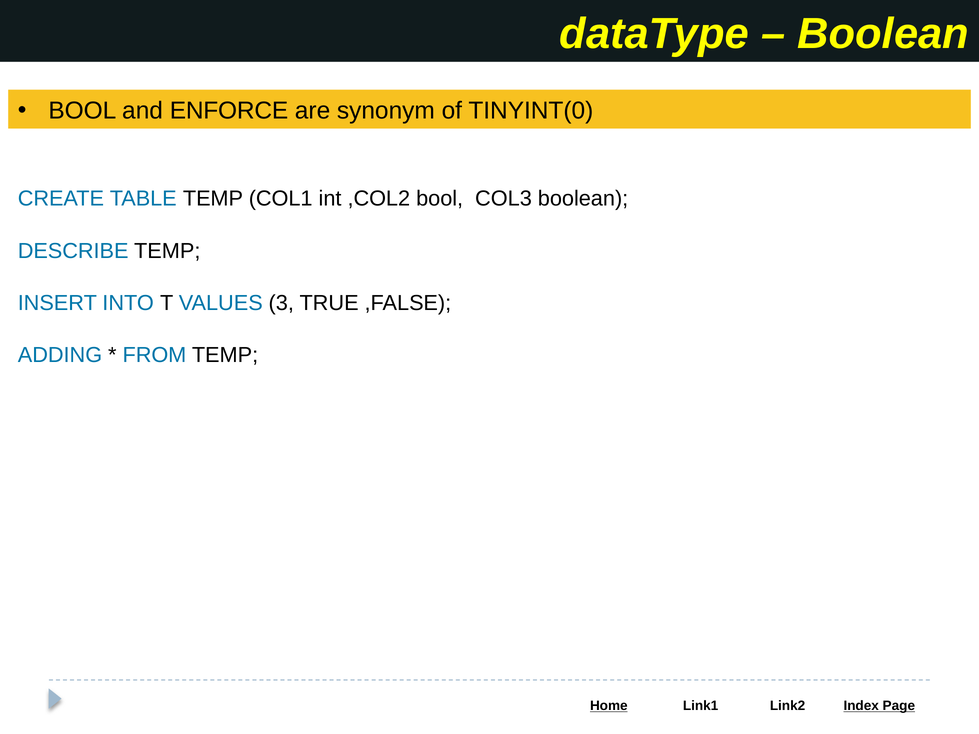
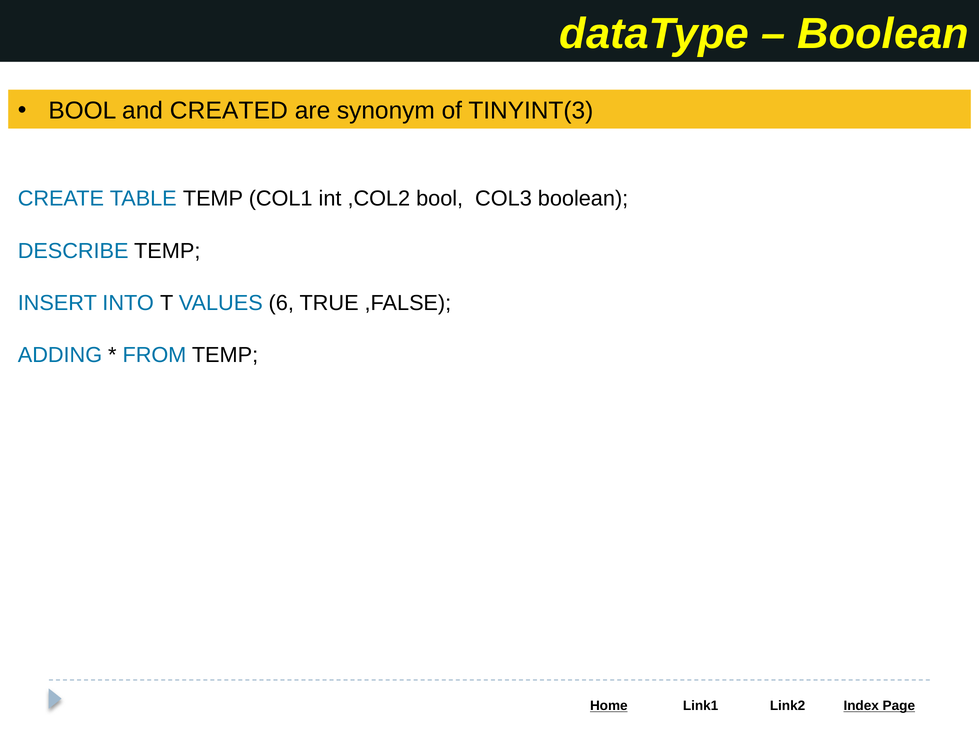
ENFORCE: ENFORCE -> CREATED (229, 111)
TINYINT(0: TINYINT(0 -> TINYINT(3 (531, 111)
3: 3 -> 6 (281, 303)
